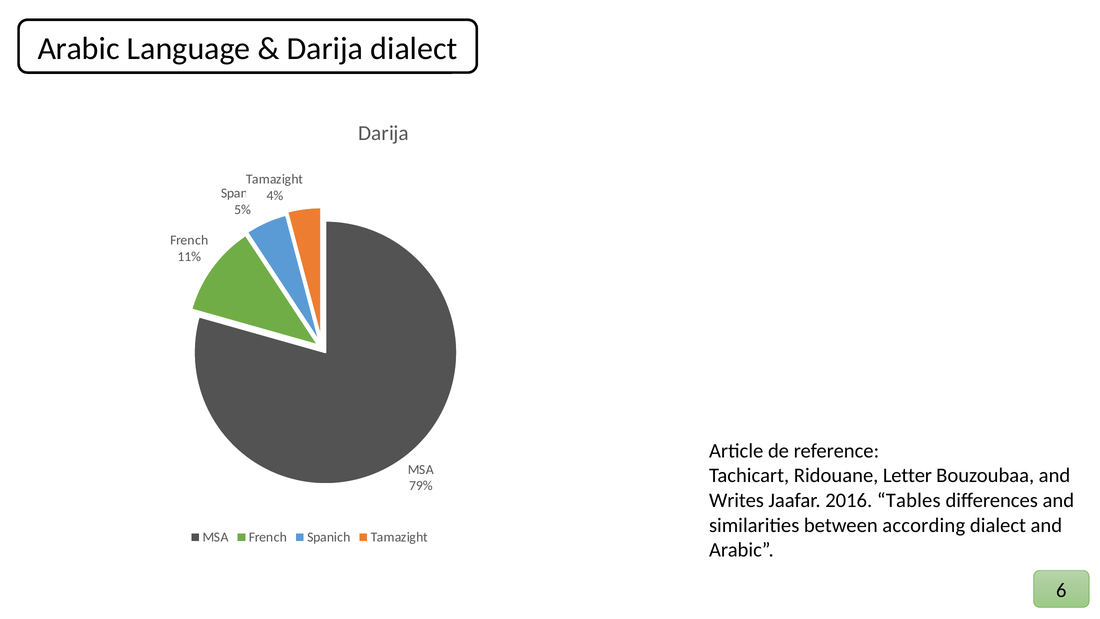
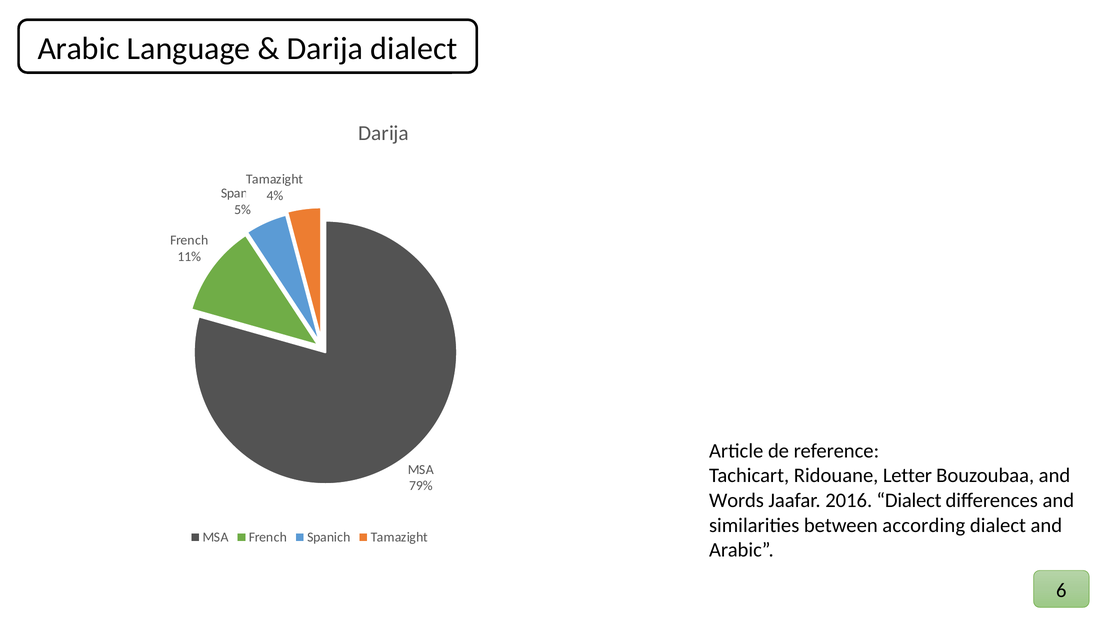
Writes: Writes -> Words (736, 500)
2016 Tables: Tables -> Dialect (909, 500)
